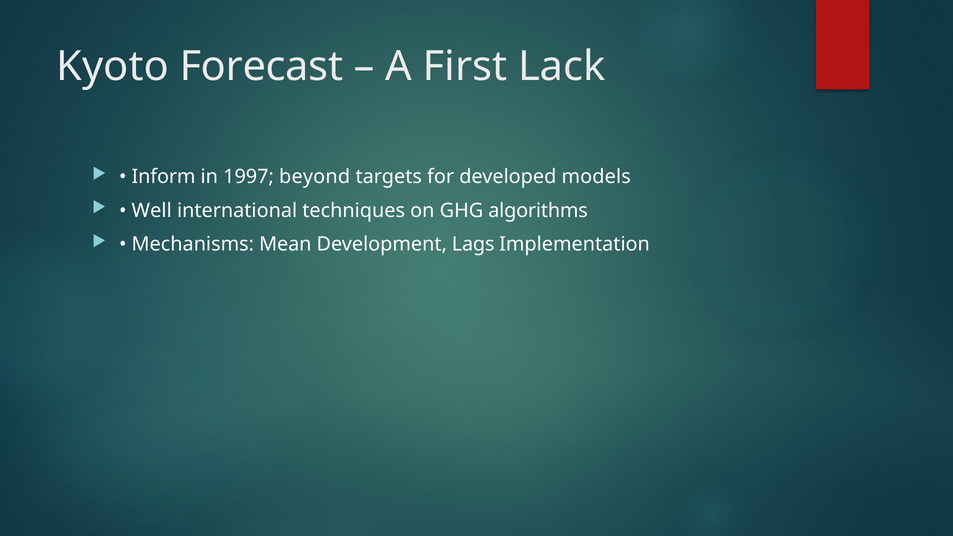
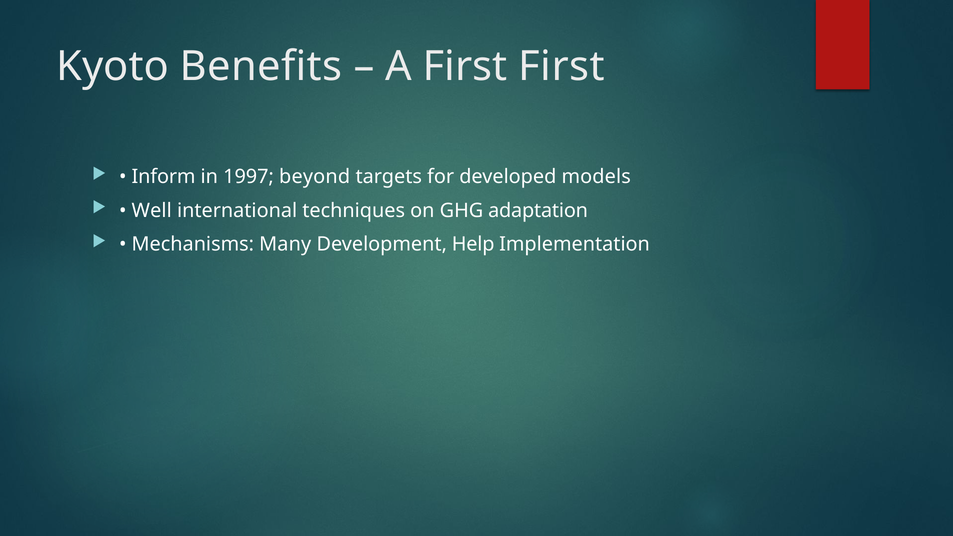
Forecast: Forecast -> Benefits (261, 66)
First Lack: Lack -> First (562, 66)
algorithms: algorithms -> adaptation (538, 210)
Mean: Mean -> Many (285, 244)
Lags: Lags -> Help (473, 244)
